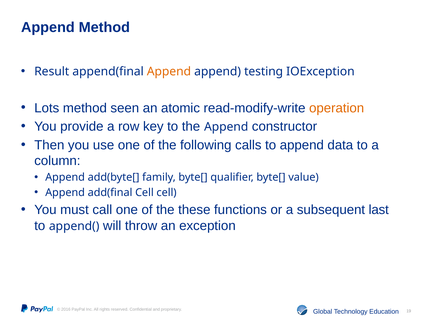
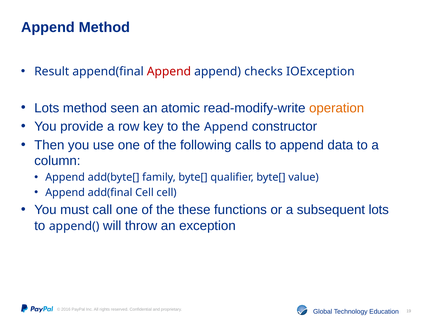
Append colour: orange -> red (169, 72)
testing: testing -> checks (264, 72)
subsequent last: last -> lots (379, 210)
